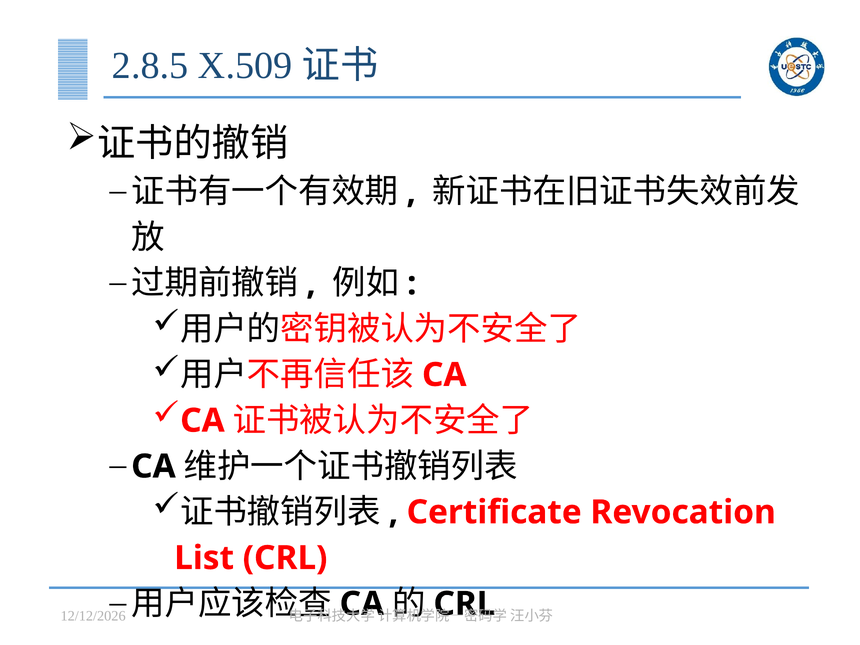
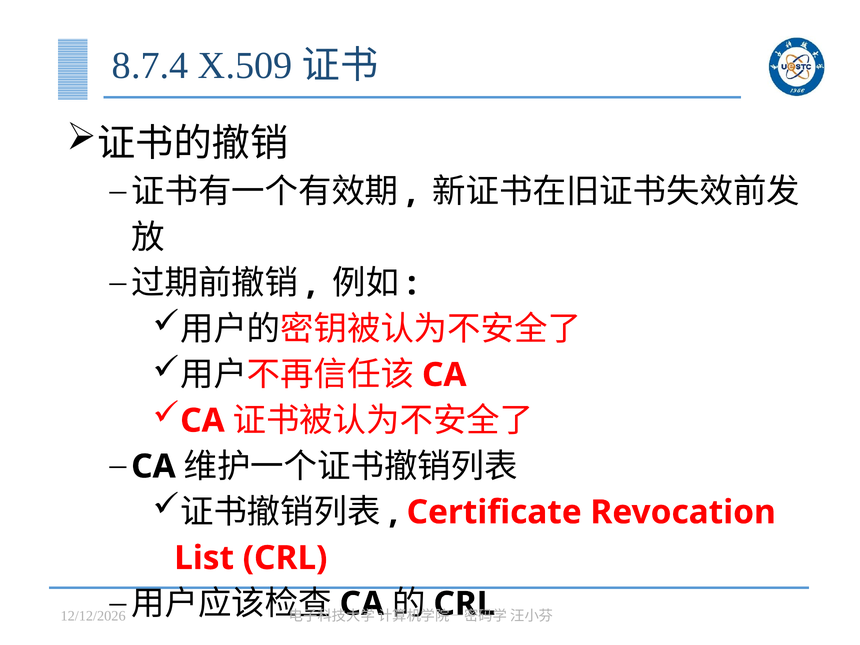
2.8.5: 2.8.5 -> 8.7.4 (150, 65)
